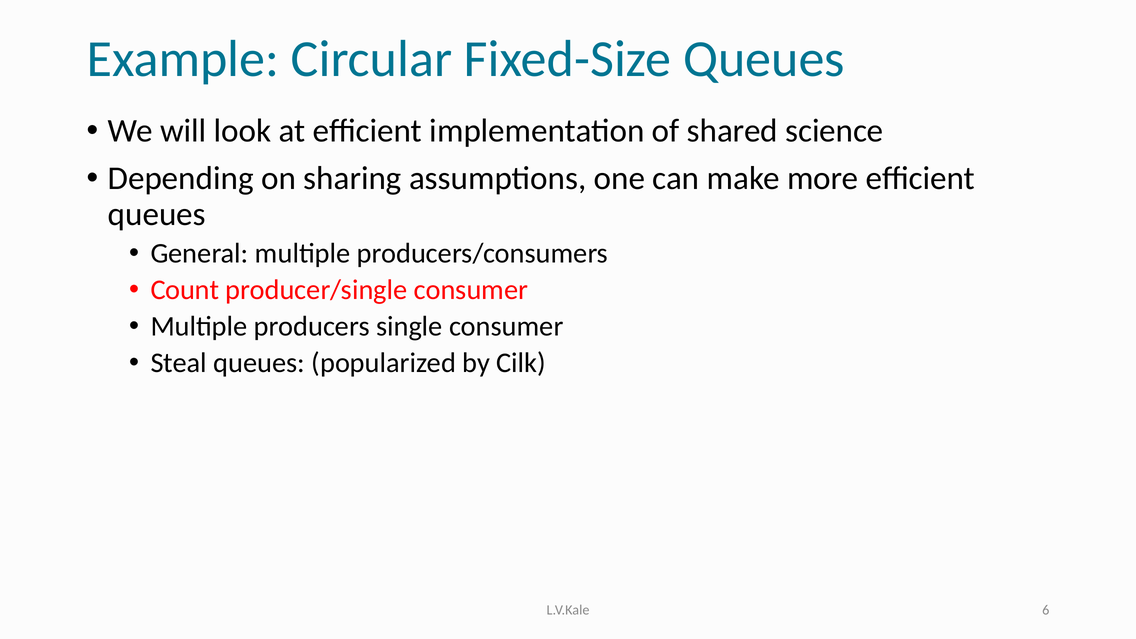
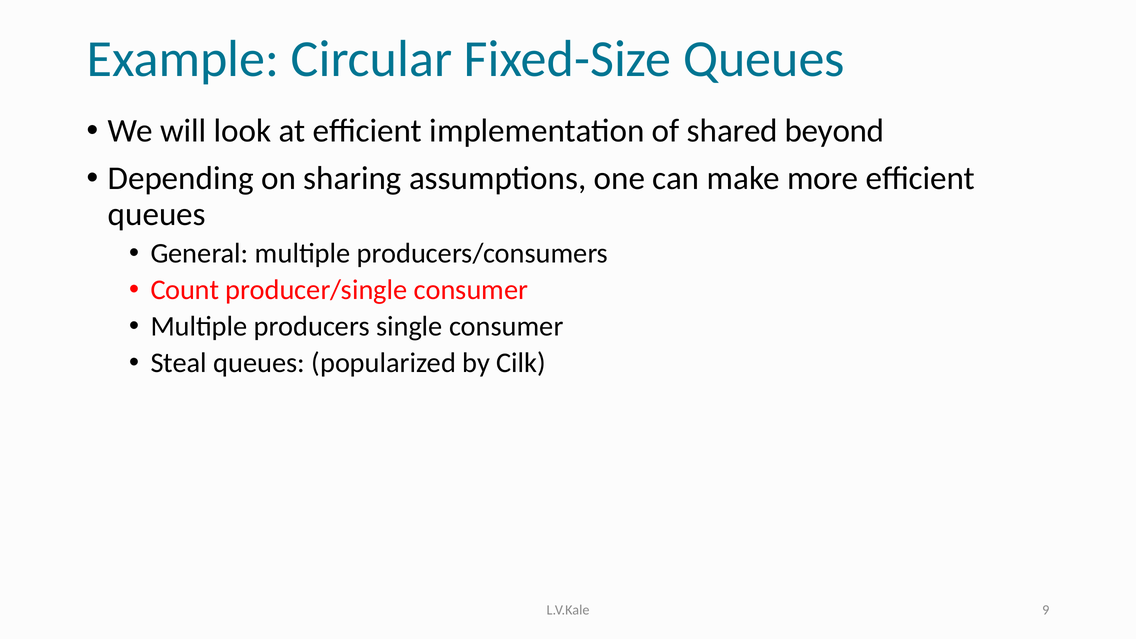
science: science -> beyond (834, 131)
6: 6 -> 9 (1046, 610)
